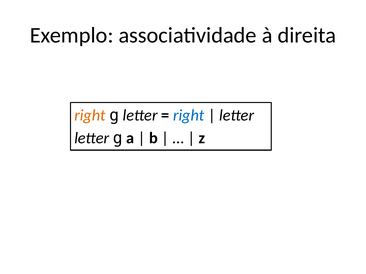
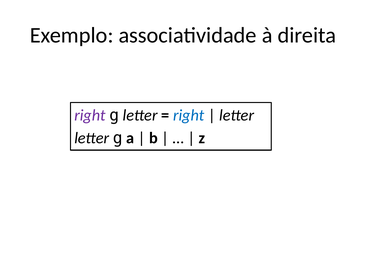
right colour: orange -> purple (90, 115)
